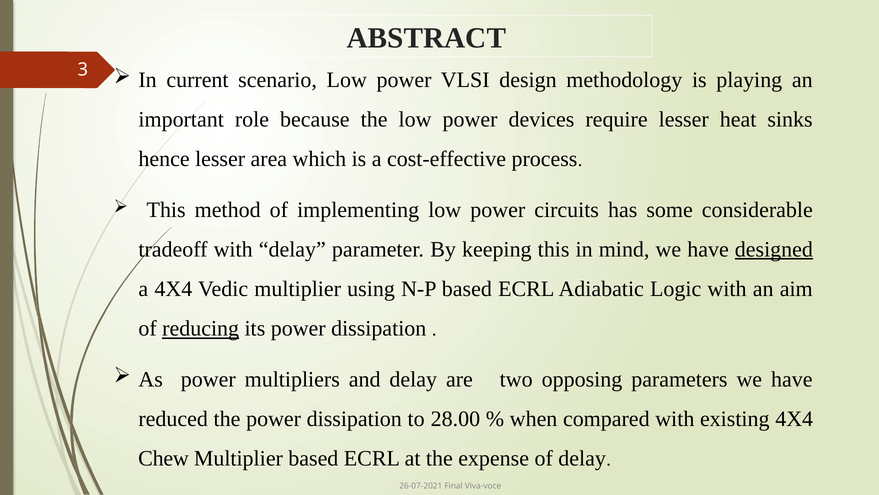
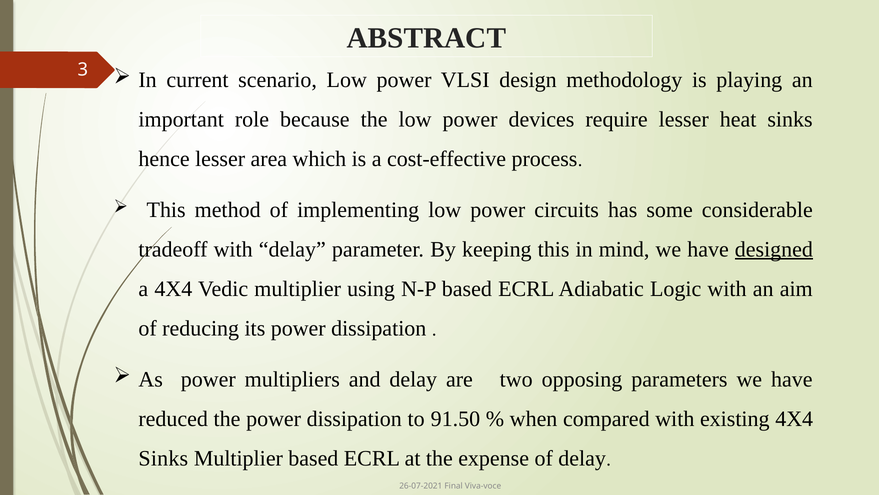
reducing underline: present -> none (201, 328)
28.00: 28.00 -> 91.50 (455, 418)
Chew: Chew -> Sinks (163, 458)
